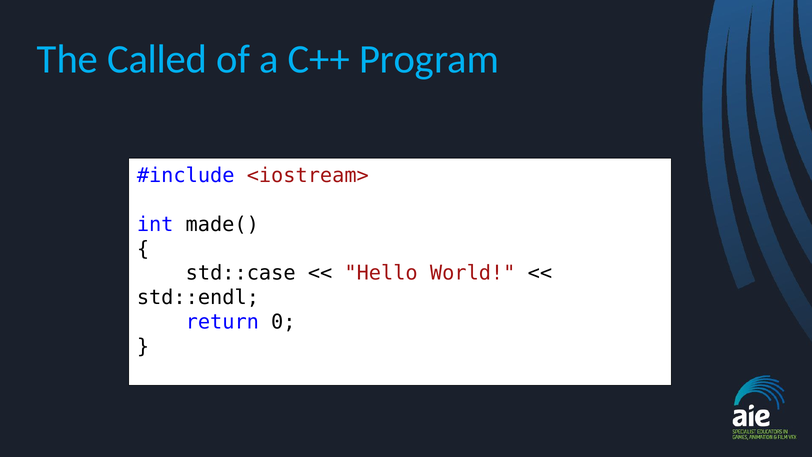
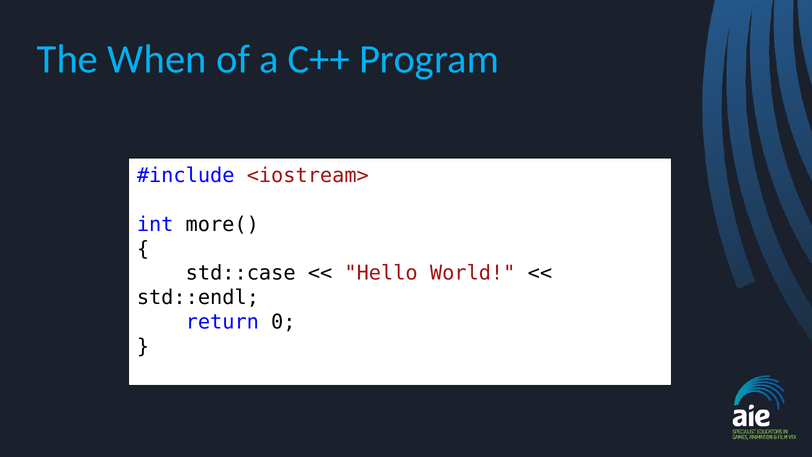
Called: Called -> When (157, 59)
made(: made( -> more( (222, 224)
